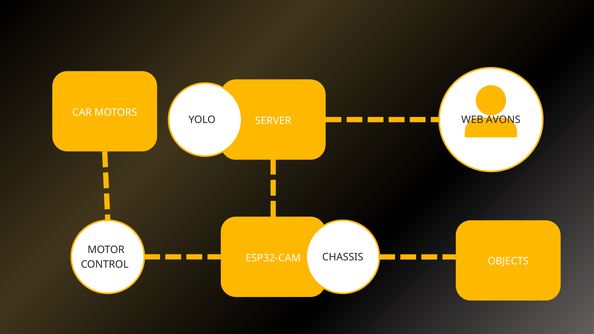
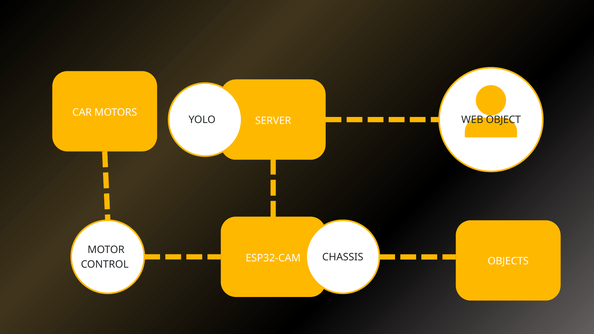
AVONS: AVONS -> OBJECT (503, 120)
